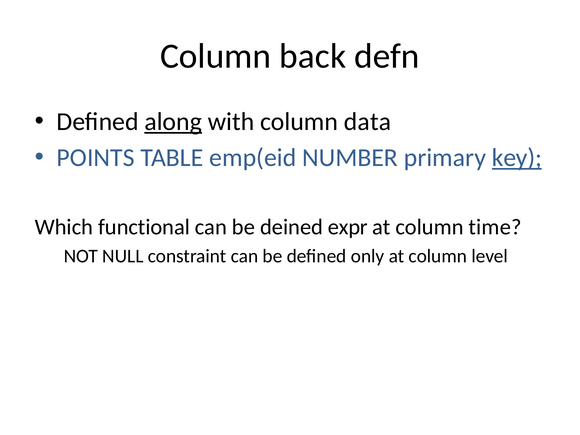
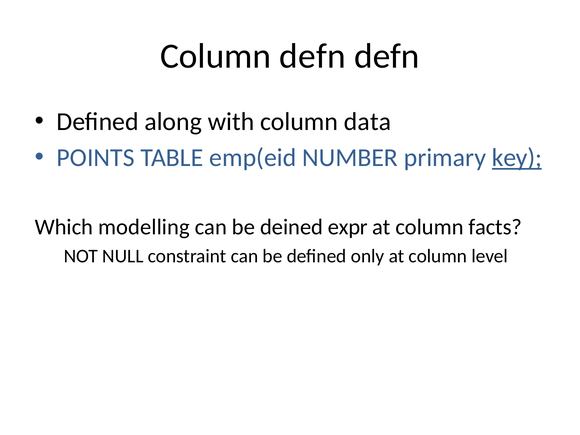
Column back: back -> defn (313, 56)
along underline: present -> none (173, 122)
functional: functional -> modelling (144, 227)
time: time -> facts (495, 227)
